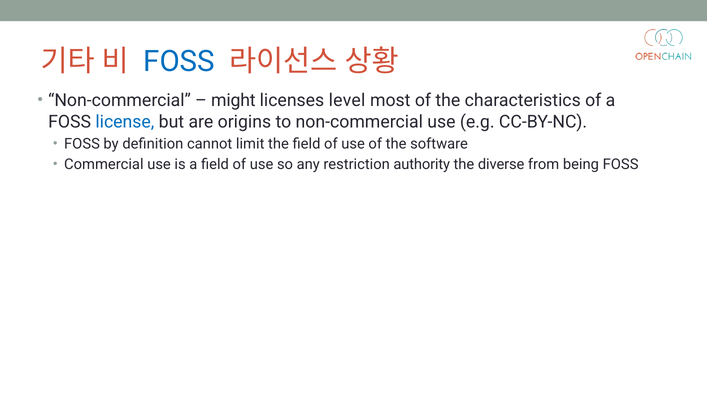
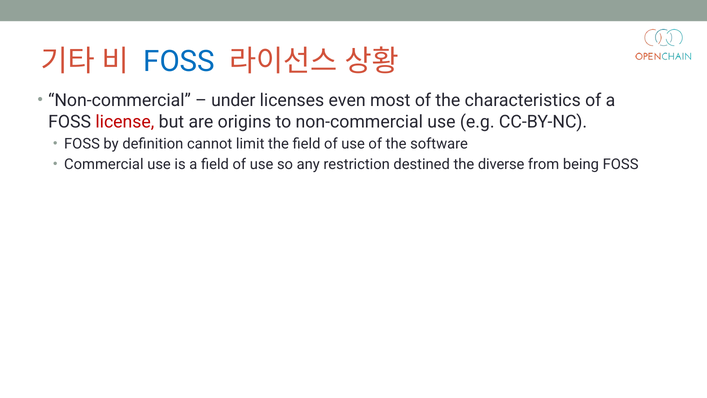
might: might -> under (233, 100)
level: level -> even (347, 100)
license colour: blue -> red (125, 122)
authority: authority -> destined (422, 164)
